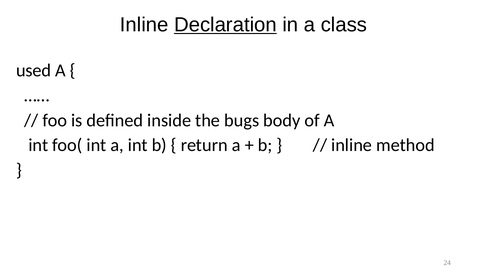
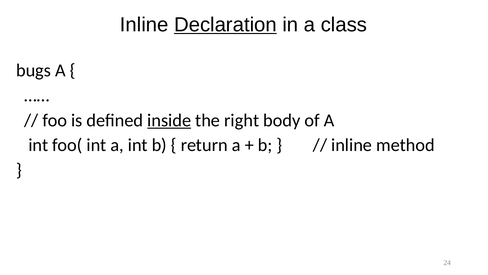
used: used -> bugs (34, 70)
inside underline: none -> present (169, 120)
bugs: bugs -> right (242, 120)
